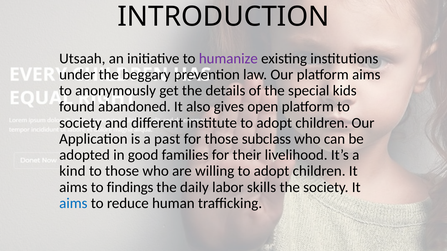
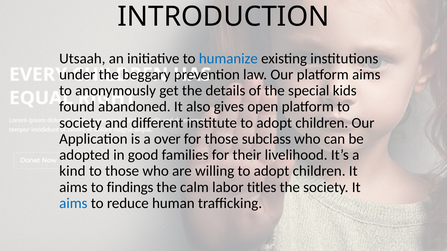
humanize colour: purple -> blue (228, 59)
past: past -> over (167, 139)
daily: daily -> calm (194, 187)
skills: skills -> titles (262, 187)
